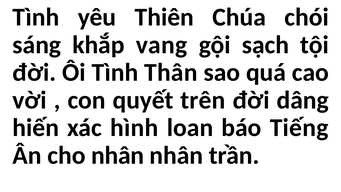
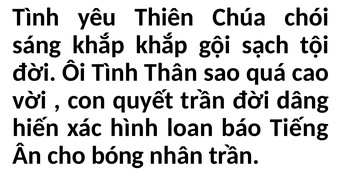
khắp vang: vang -> khắp (162, 45)
quyết trên: trên -> trần (203, 100)
cho nhân: nhân -> bóng (118, 155)
